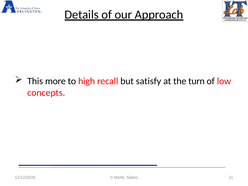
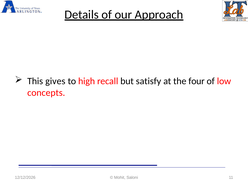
more: more -> gives (55, 81)
turn: turn -> four (197, 81)
